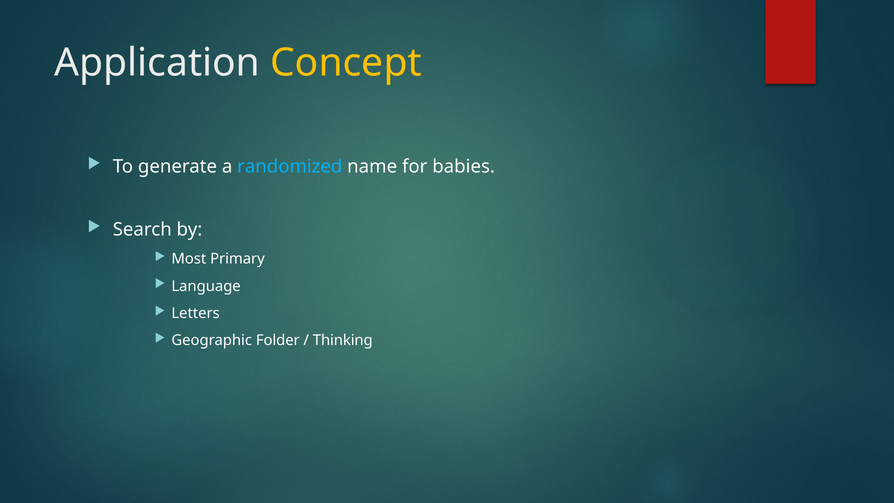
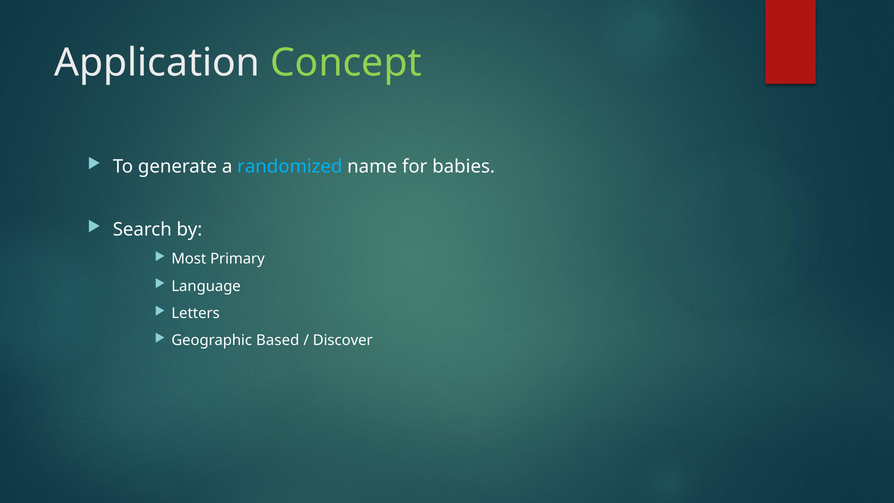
Concept colour: yellow -> light green (346, 63)
Folder: Folder -> Based (278, 340)
Thinking: Thinking -> Discover (343, 340)
